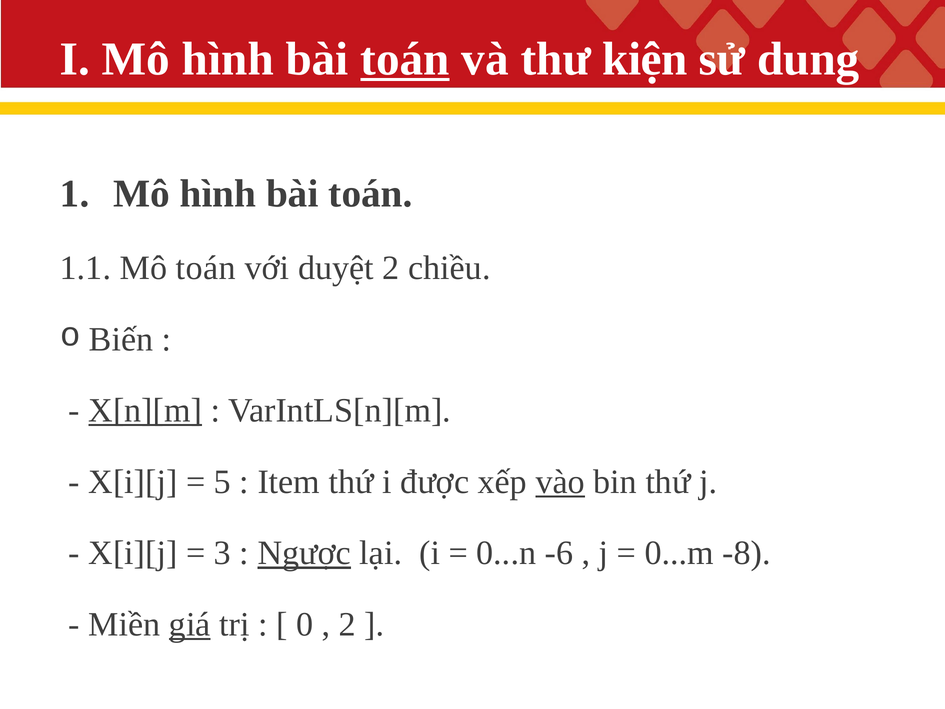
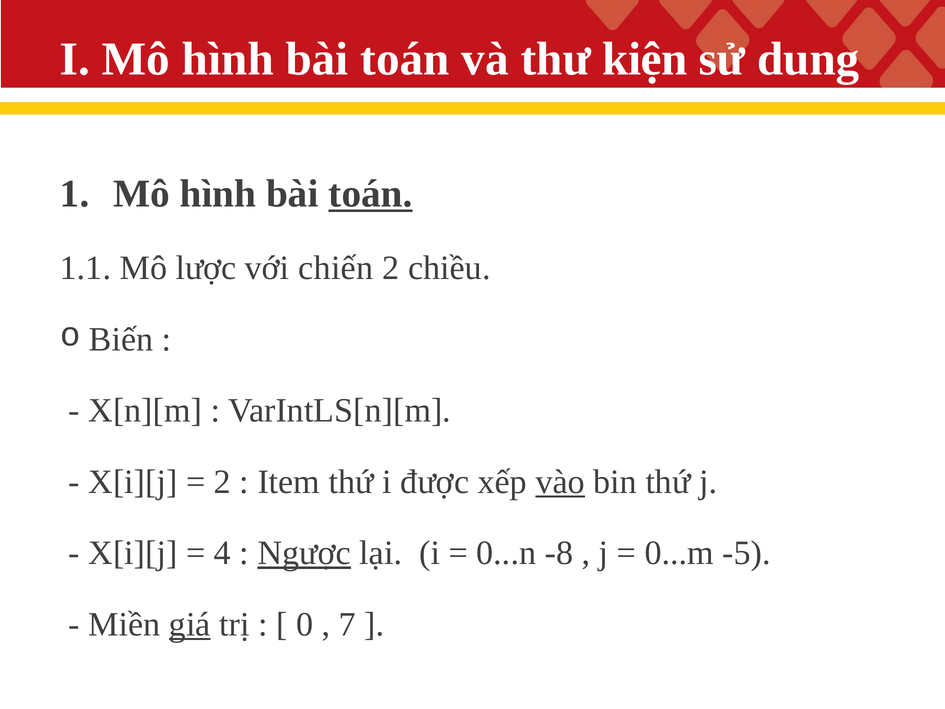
toán underline: present -> none (405, 59)
toán underline: none -> present (371, 194)
Mô toán: toán -> lược (206, 268)
duyệt: duyệt -> chiến (336, 268)
X[n][m underline: present -> none (145, 410)
5: 5 -> 2 (222, 482)
3: 3 -> 4 (222, 553)
-6: -6 -> -8 (559, 553)
-8: -8 -> -5 (747, 553)
2: 2 -> 7 (347, 624)
